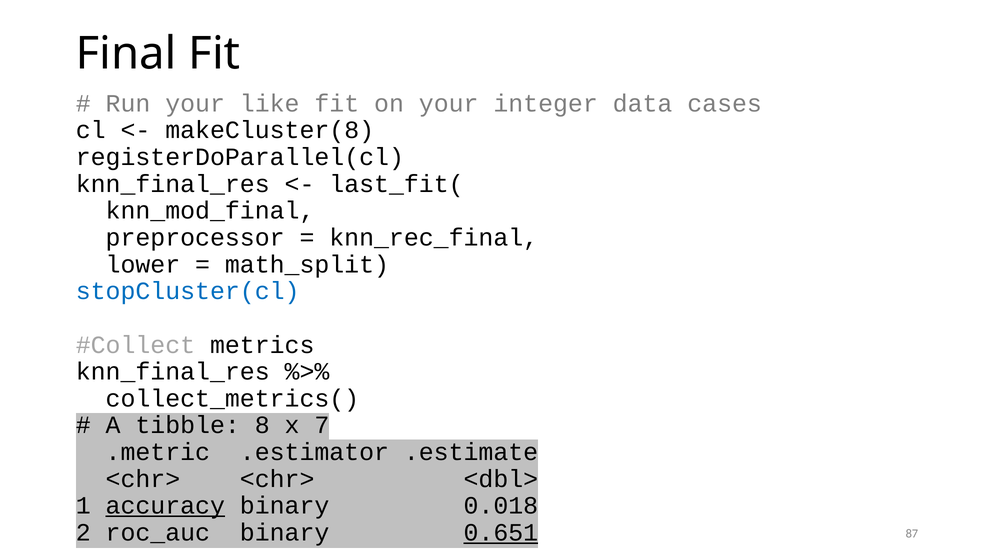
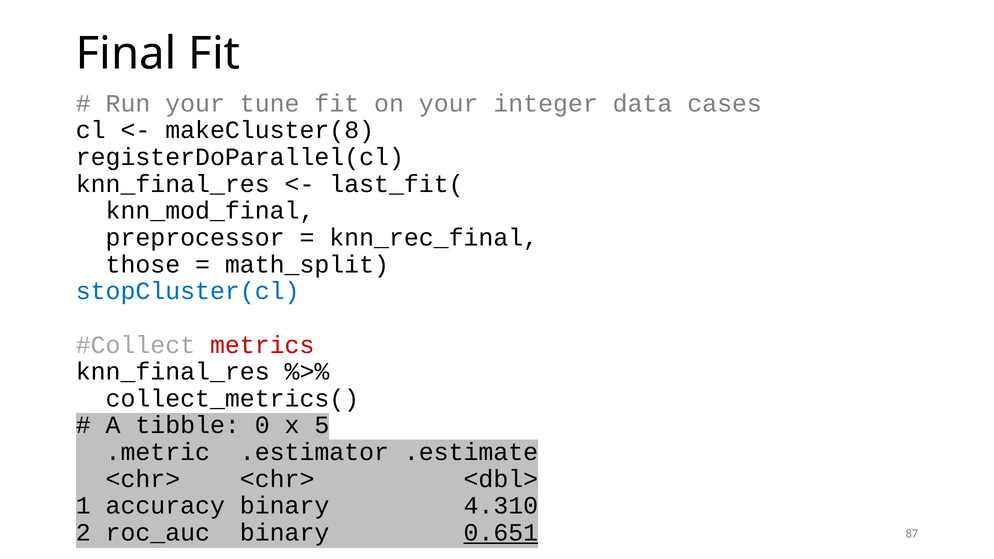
like: like -> tune (270, 103)
lower: lower -> those (143, 264)
metrics colour: black -> red (262, 345)
8: 8 -> 0 (262, 425)
7: 7 -> 5 (322, 425)
accuracy underline: present -> none (165, 506)
0.018: 0.018 -> 4.310 (501, 506)
